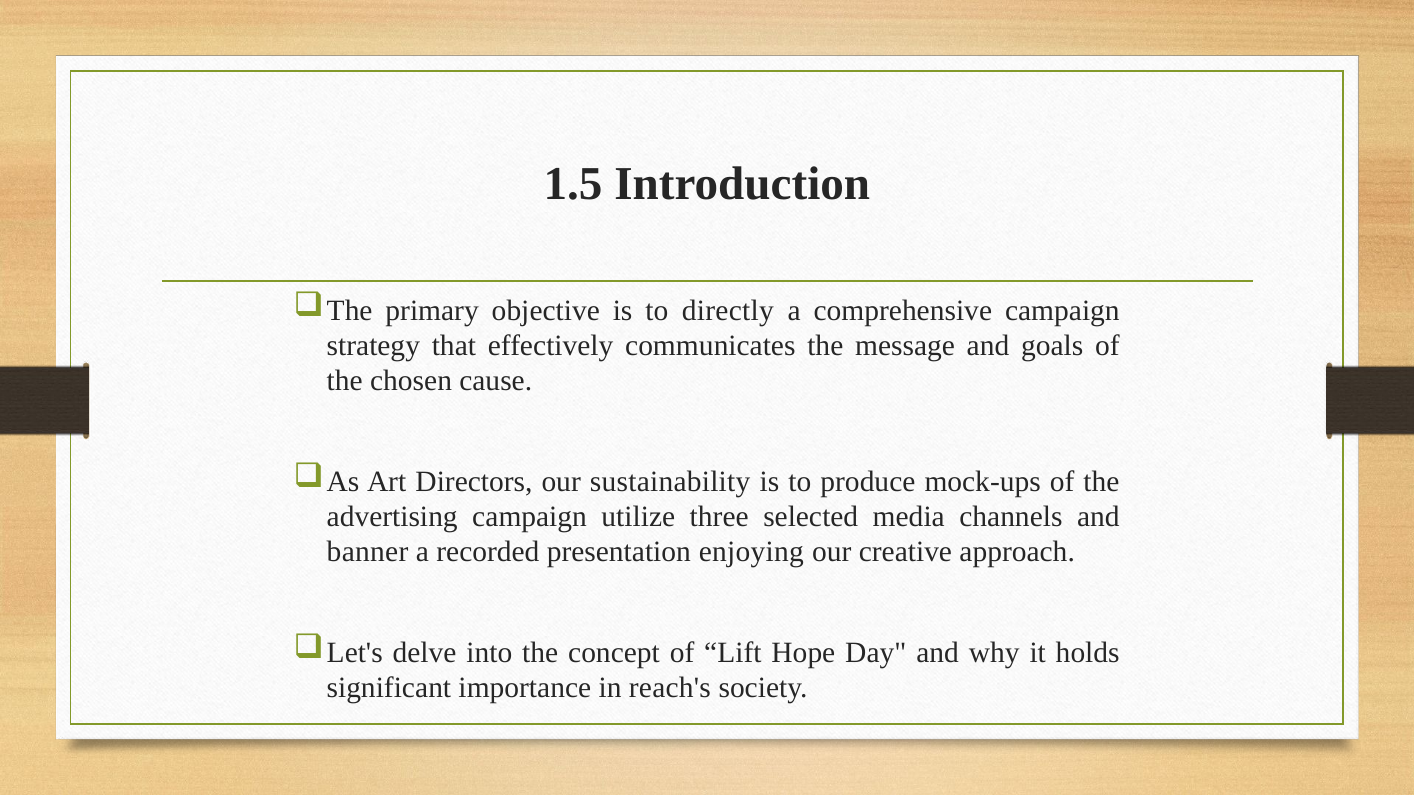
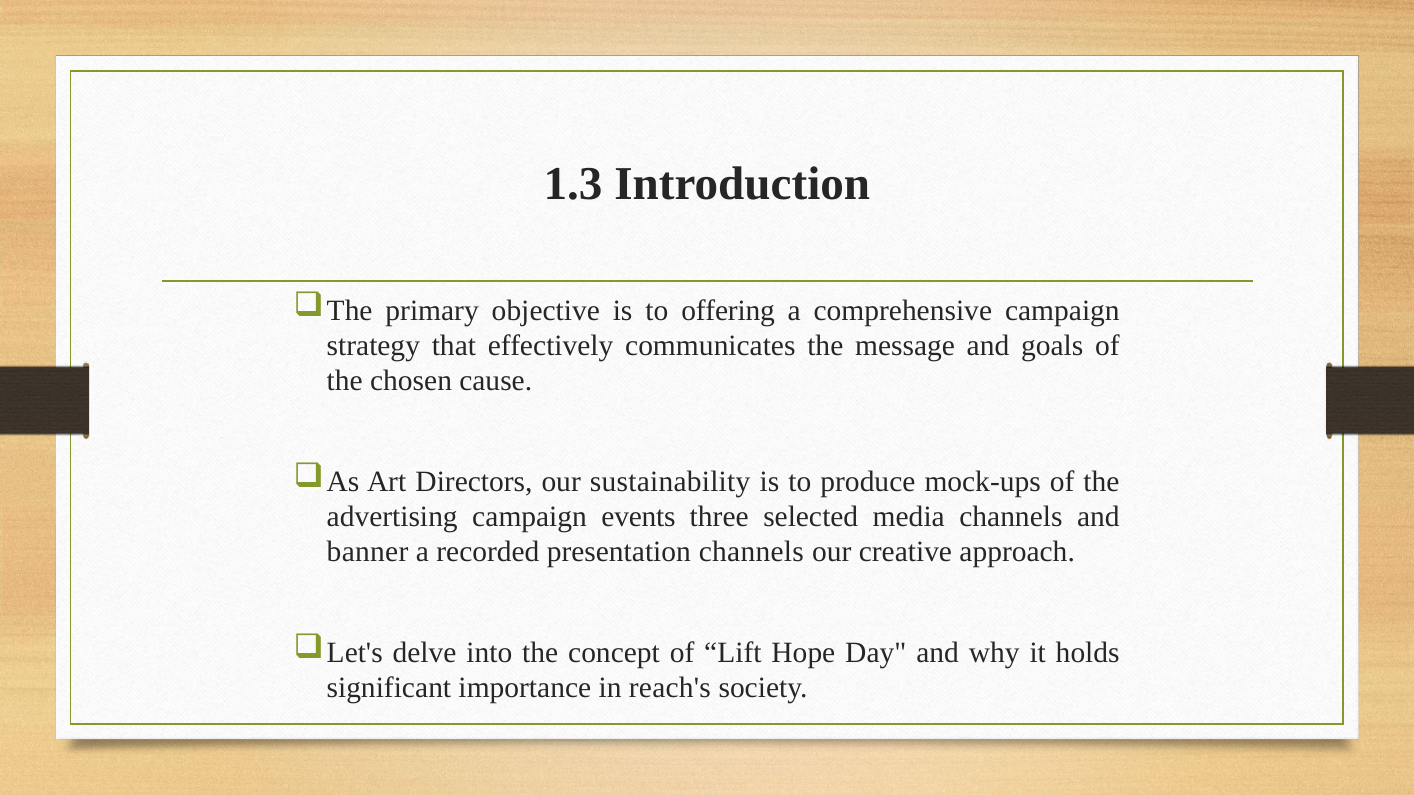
1.5: 1.5 -> 1.3 (573, 184)
directly: directly -> offering (728, 311)
utilize: utilize -> events (638, 517)
presentation enjoying: enjoying -> channels (751, 552)
